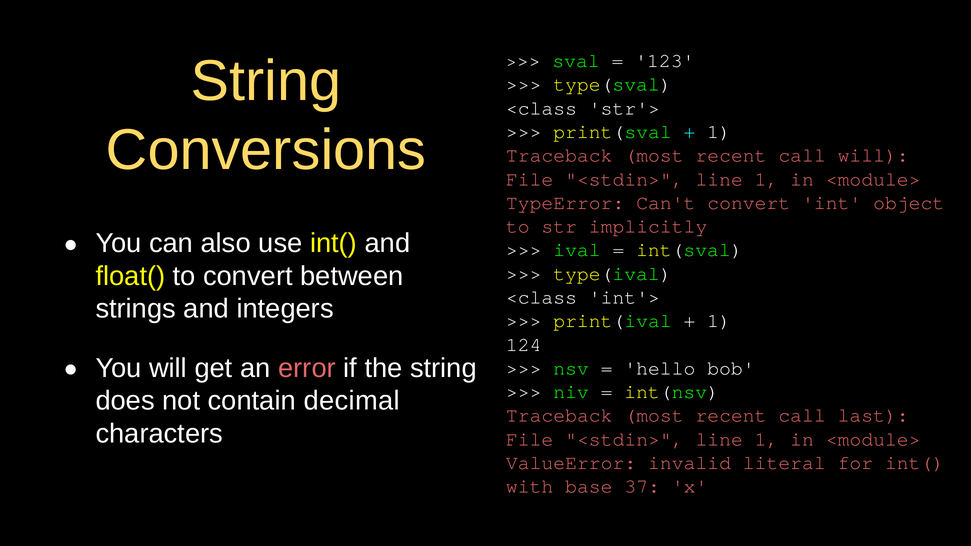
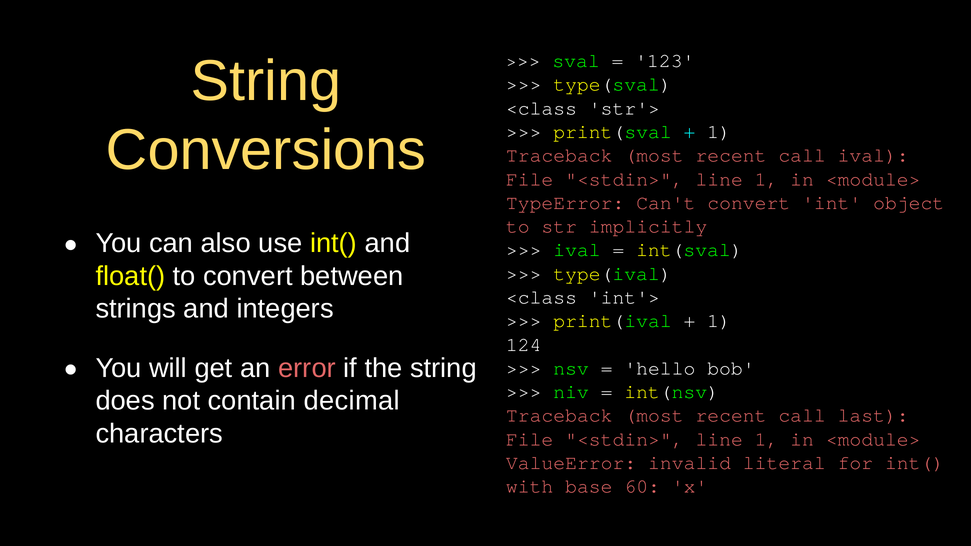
call will: will -> ival (873, 155)
37: 37 -> 60 (642, 487)
